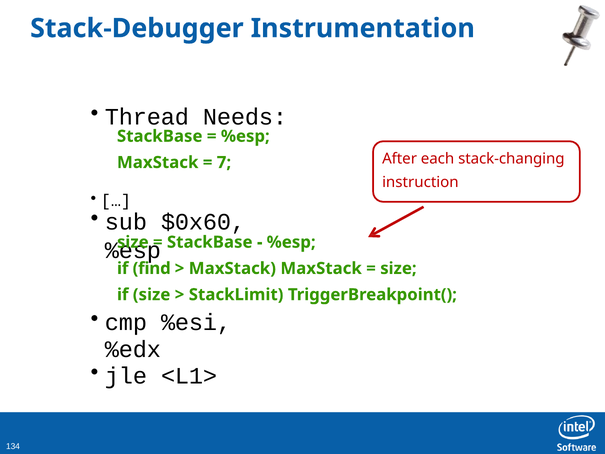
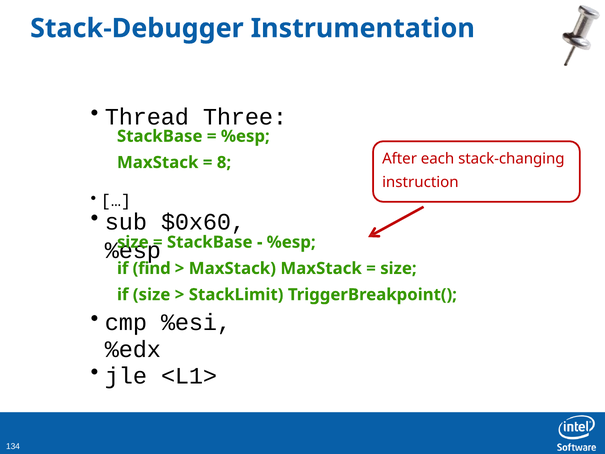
Needs: Needs -> Three (245, 117)
7: 7 -> 8 (224, 162)
